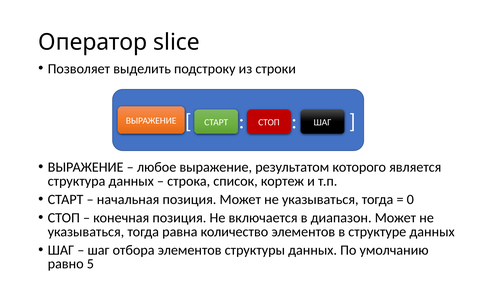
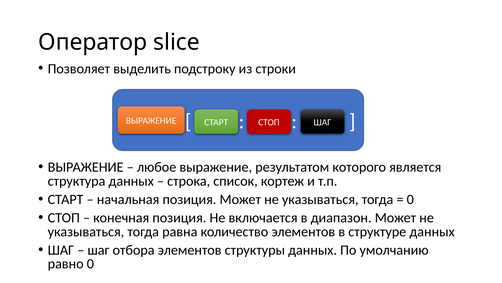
равно 5: 5 -> 0 (90, 263)
